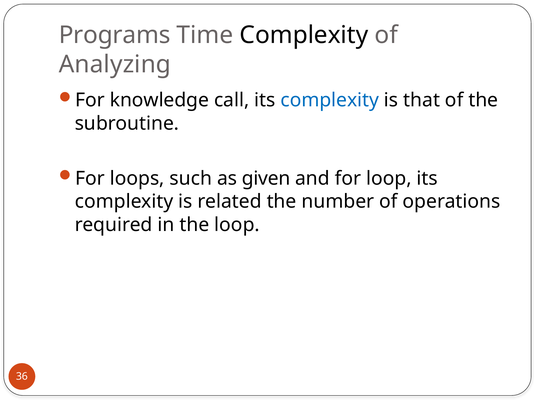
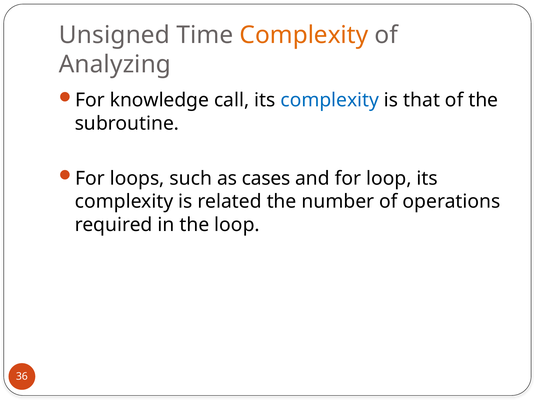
Programs: Programs -> Unsigned (114, 35)
Complexity colour: black -> orange (304, 35)
given: given -> cases (266, 178)
